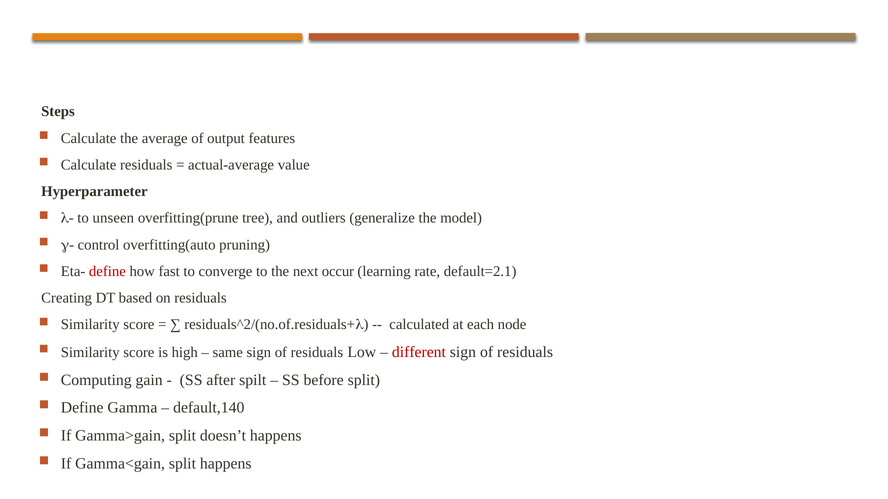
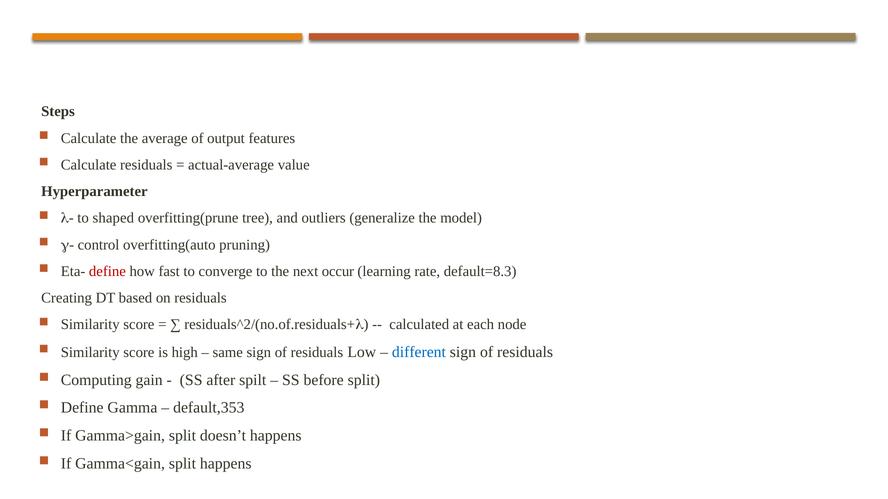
unseen: unseen -> shaped (113, 218)
default=2.1: default=2.1 -> default=8.3 (480, 272)
different colour: red -> blue (419, 352)
default,140: default,140 -> default,353 (209, 408)
